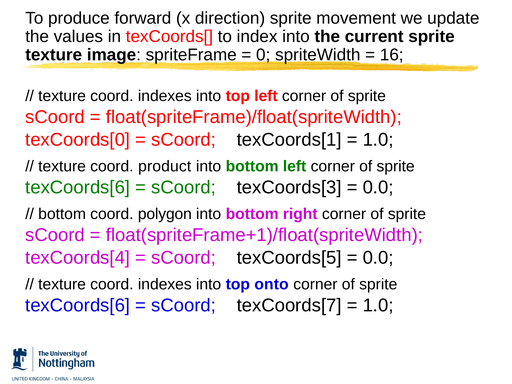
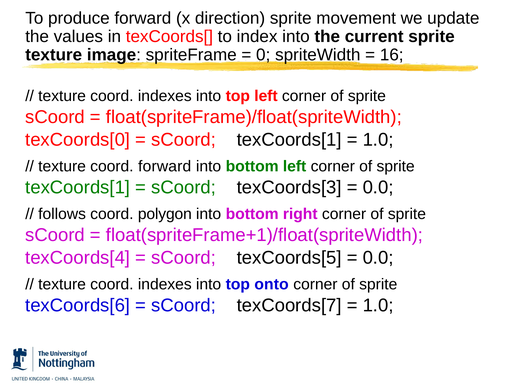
coord product: product -> forward (165, 166)
texCoords[6: texCoords[6 -> texCoords[1 (78, 187)
bottom: bottom -> follows (62, 214)
